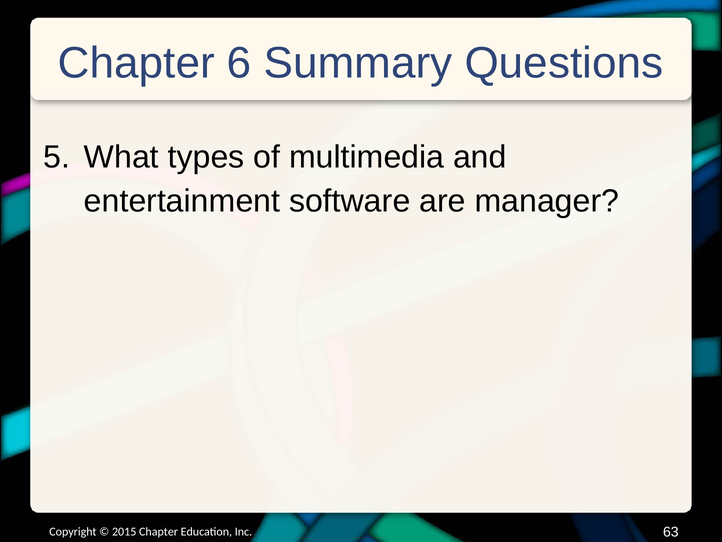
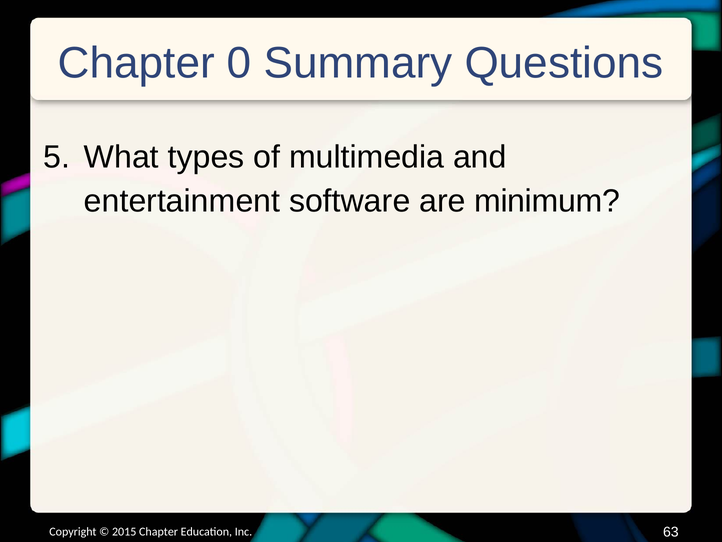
6: 6 -> 0 (239, 63)
manager: manager -> minimum (547, 201)
